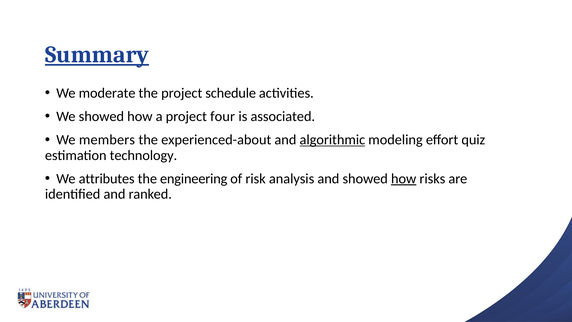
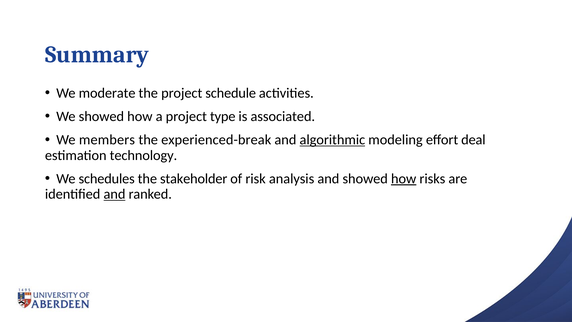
Summary underline: present -> none (97, 55)
four: four -> type (223, 116)
experienced-about: experienced-about -> experienced-break (216, 140)
quiz: quiz -> deal (473, 140)
attributes: attributes -> schedules (107, 179)
engineering: engineering -> stakeholder (194, 179)
and underline: none -> present (114, 194)
